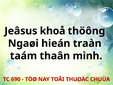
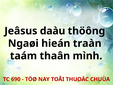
khoå: khoå -> daàu (53, 31)
